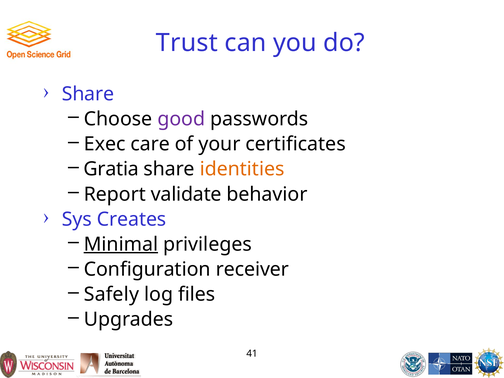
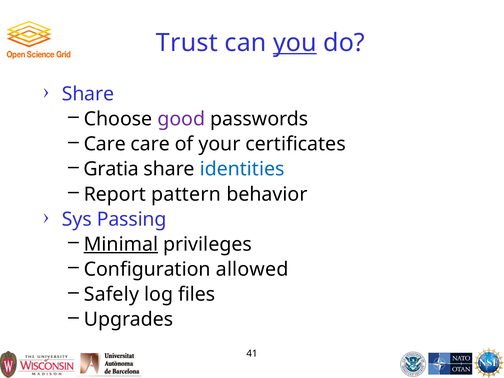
you underline: none -> present (295, 43)
Exec: Exec -> Care (105, 144)
identities colour: orange -> blue (242, 169)
validate: validate -> pattern (186, 194)
Creates: Creates -> Passing (132, 219)
receiver: receiver -> allowed (252, 269)
